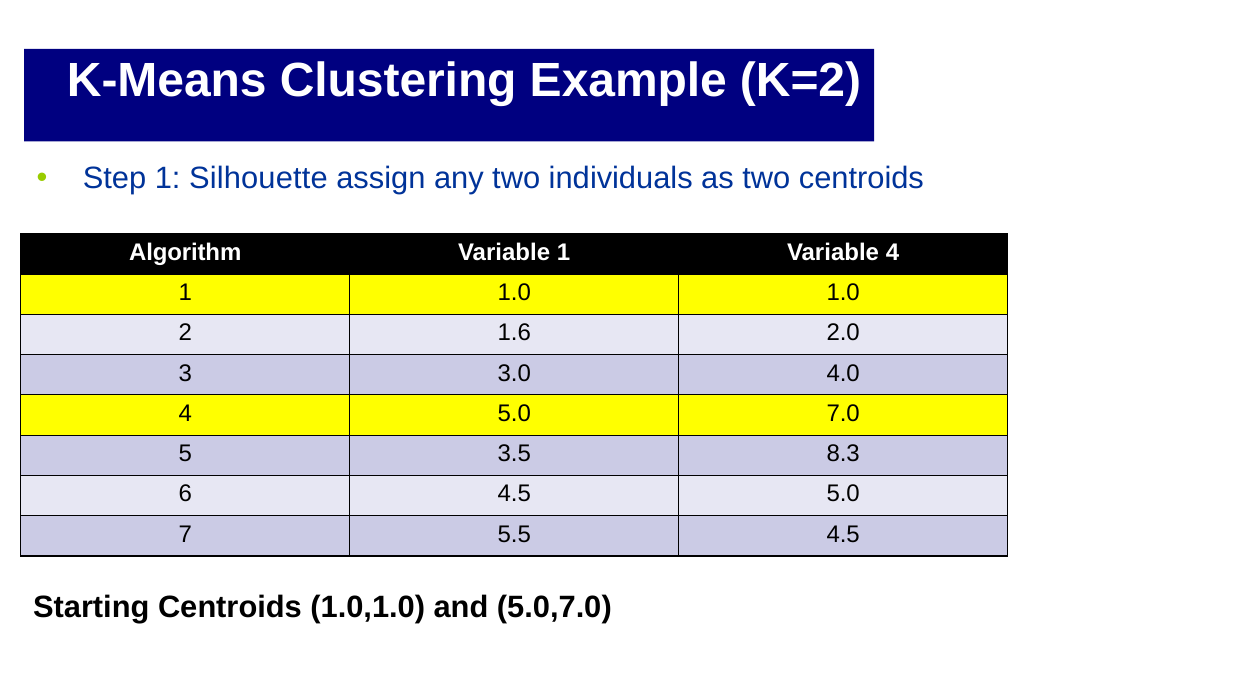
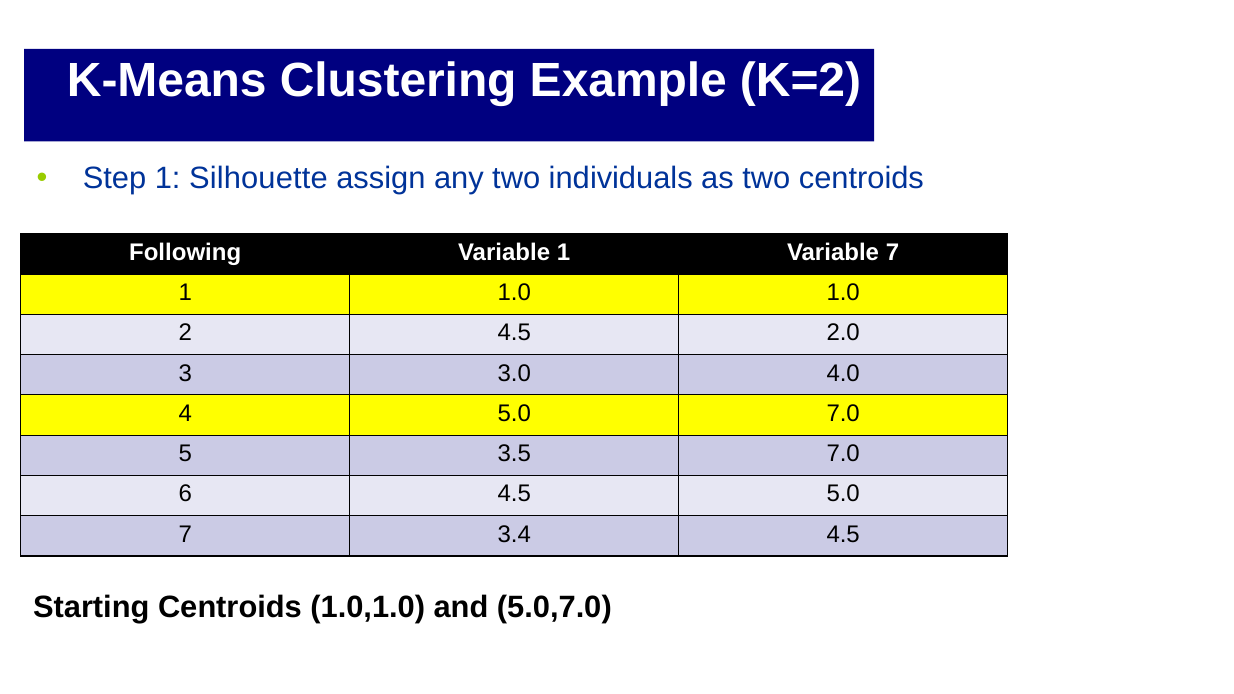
Algorithm: Algorithm -> Following (185, 252)
Variable 4: 4 -> 7 (892, 252)
2 1.6: 1.6 -> 4.5 (514, 333)
3.5 8.3: 8.3 -> 7.0 (843, 454)
5.5: 5.5 -> 3.4 (514, 534)
